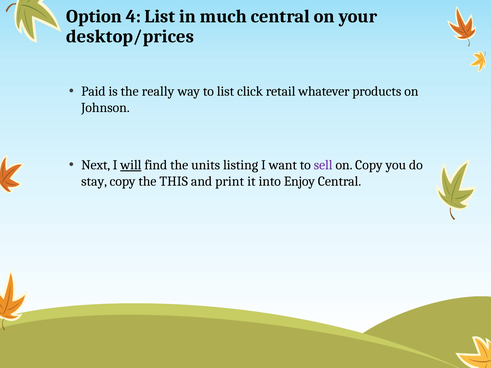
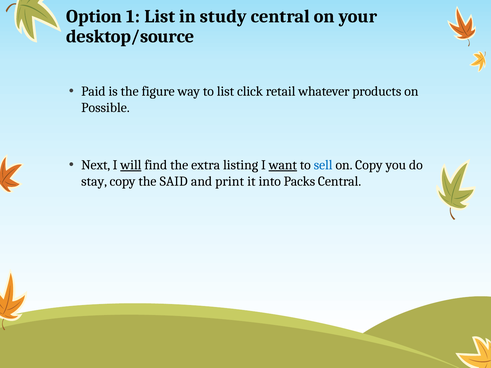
4: 4 -> 1 (133, 17)
much: much -> study (223, 17)
desktop/prices: desktop/prices -> desktop/source (130, 36)
really: really -> figure (158, 91)
Johnson: Johnson -> Possible (105, 108)
units: units -> extra (206, 165)
want underline: none -> present (283, 165)
sell colour: purple -> blue (323, 165)
THIS: THIS -> SAID (174, 181)
Enjoy: Enjoy -> Packs (299, 181)
